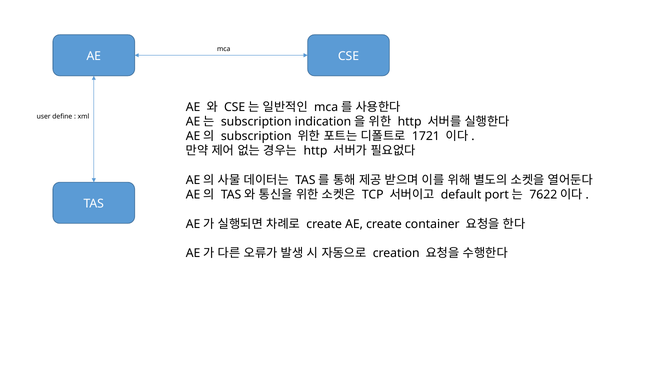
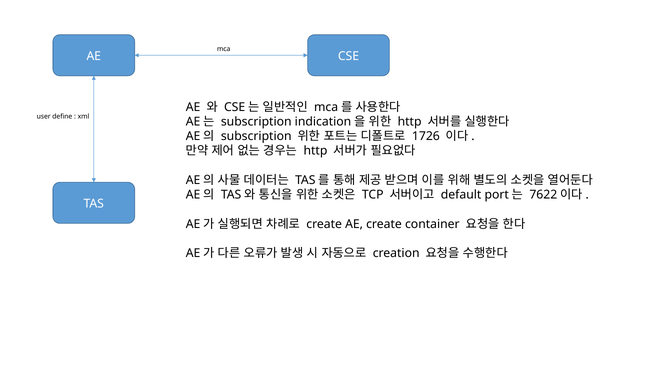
1721: 1721 -> 1726 (426, 136)
